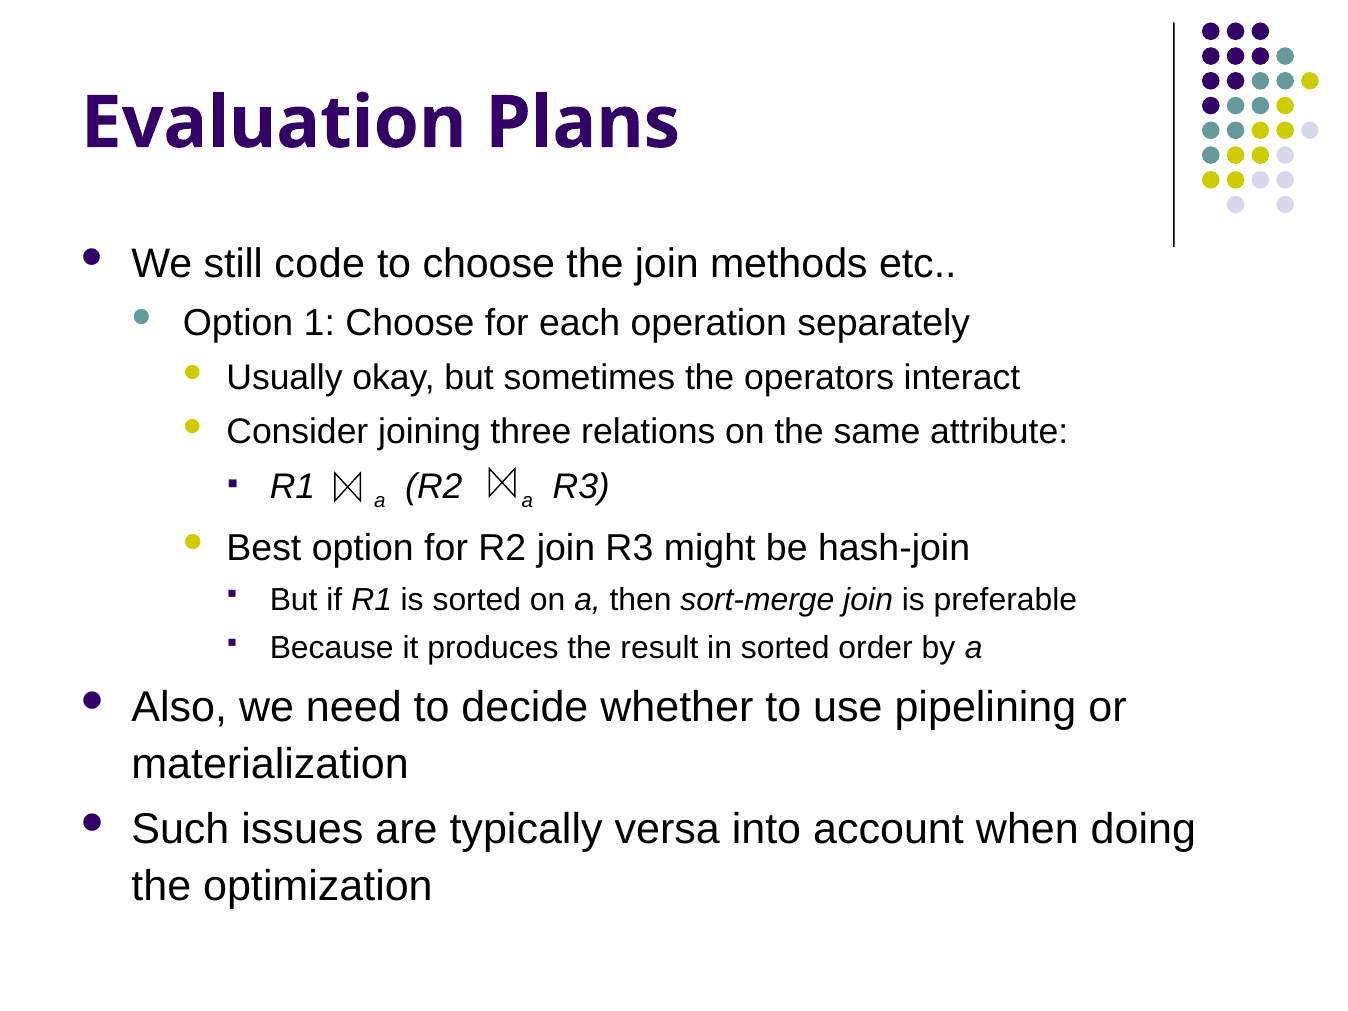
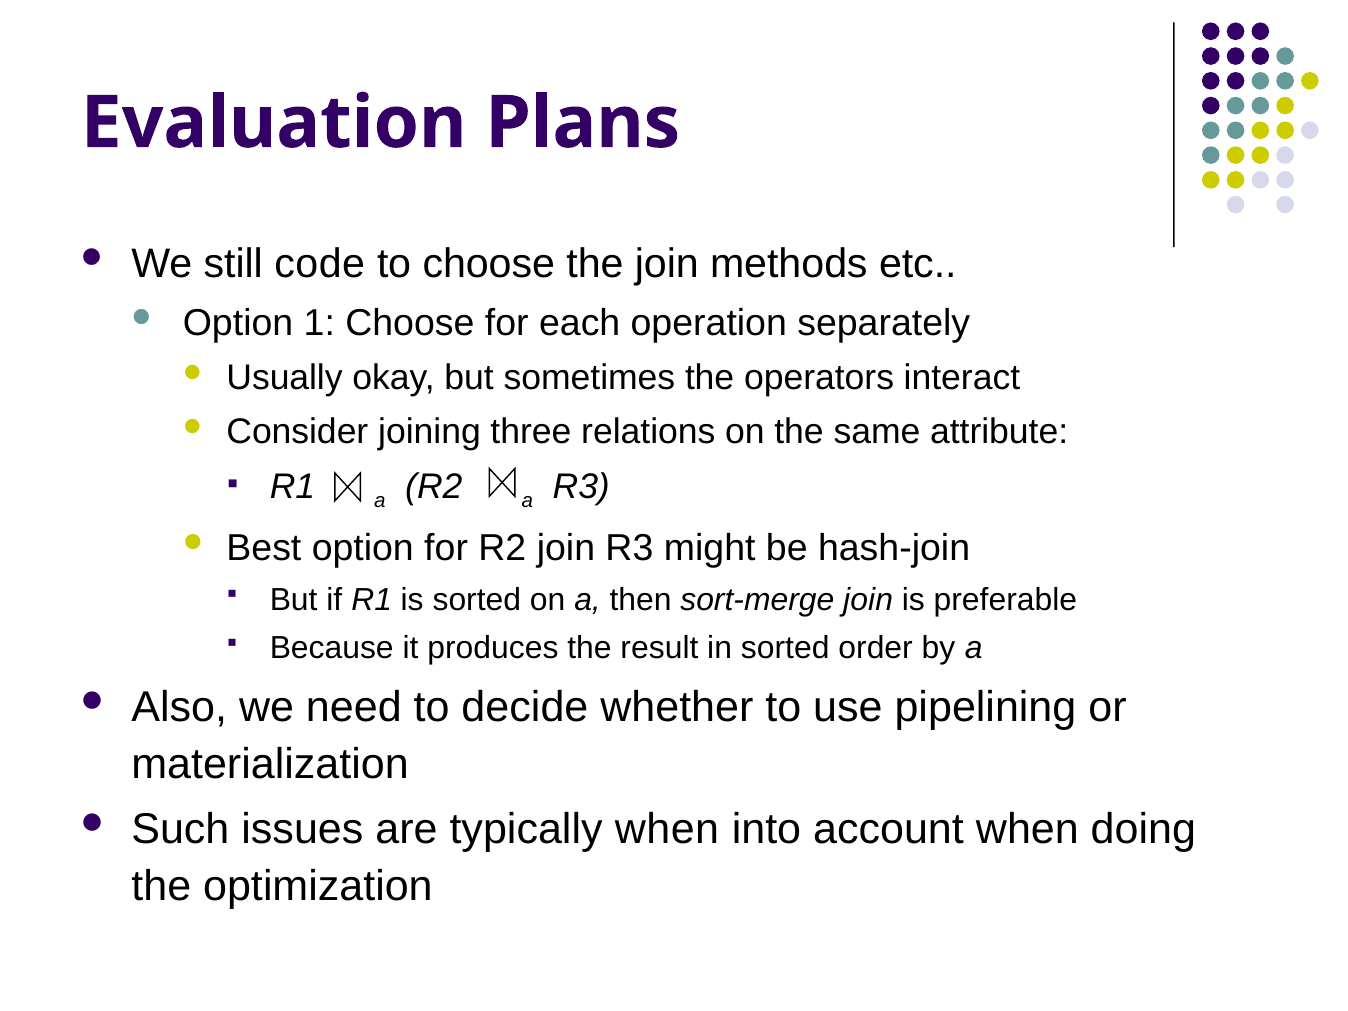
typically versa: versa -> when (667, 830)
